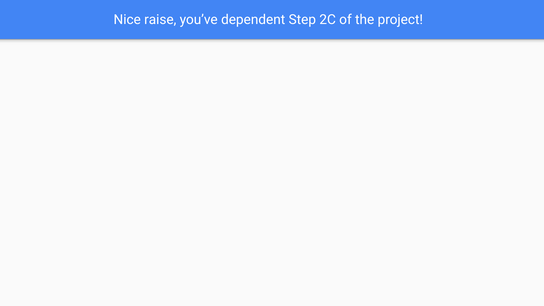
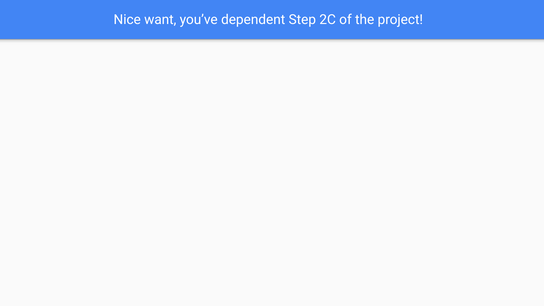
raise: raise -> want (160, 20)
